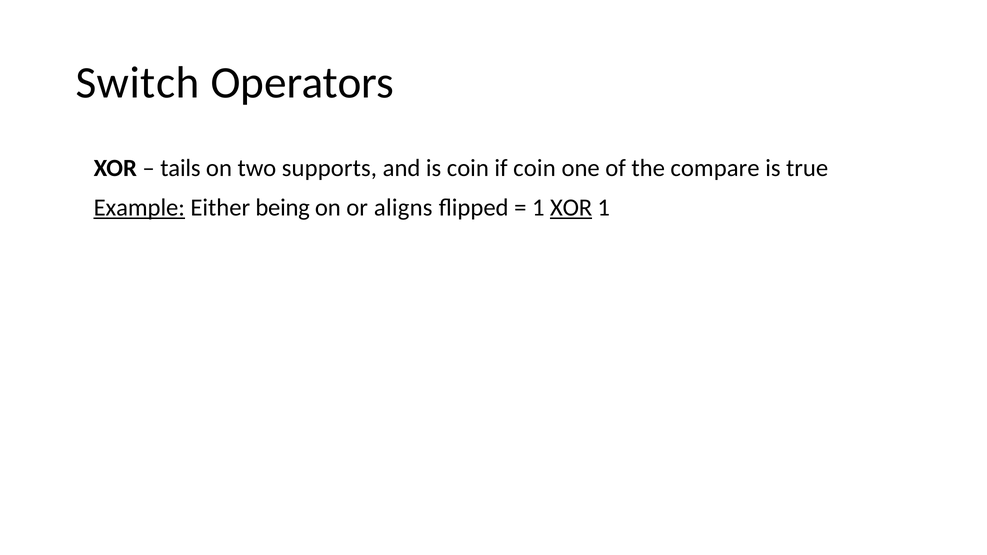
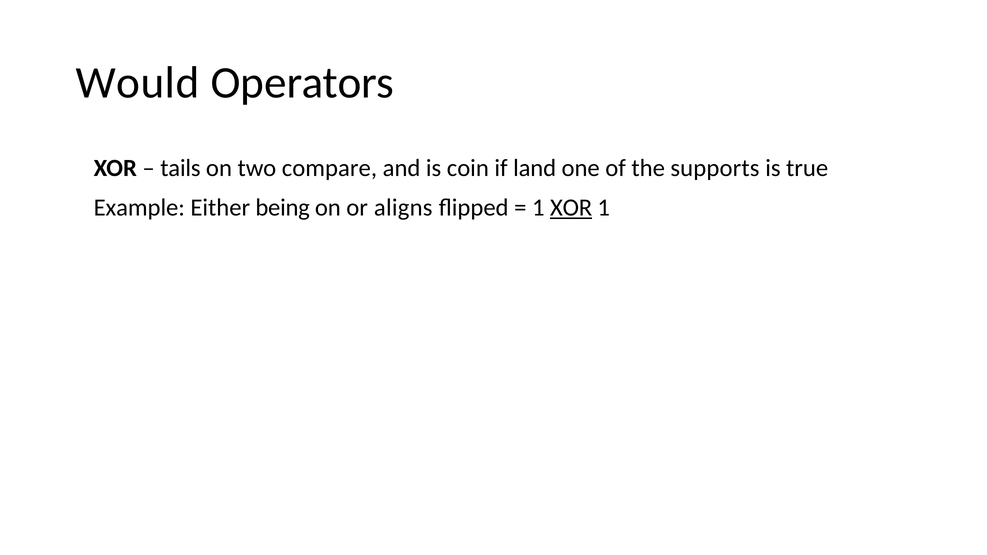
Switch: Switch -> Would (138, 83)
supports: supports -> compare (329, 168)
if coin: coin -> land (535, 168)
compare: compare -> supports (715, 168)
Example underline: present -> none (139, 208)
